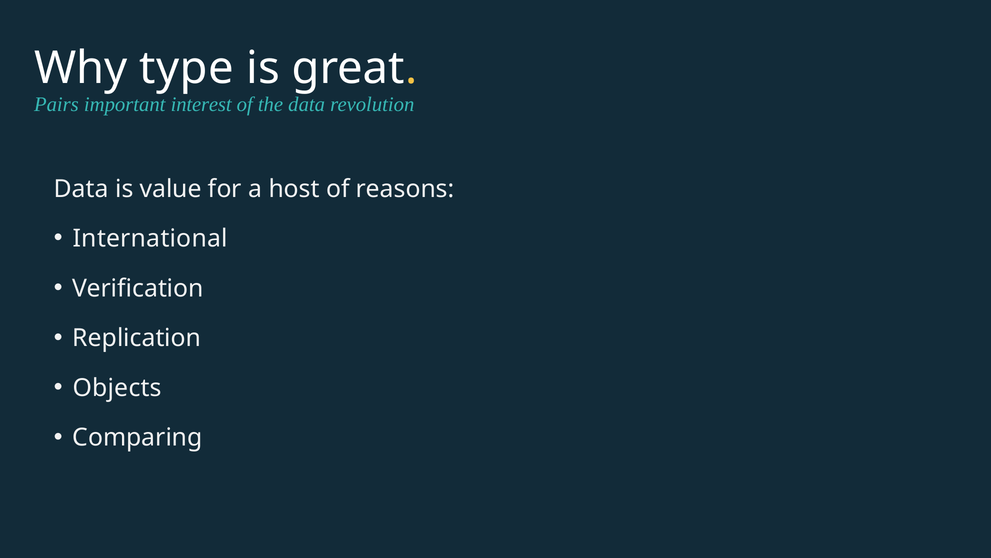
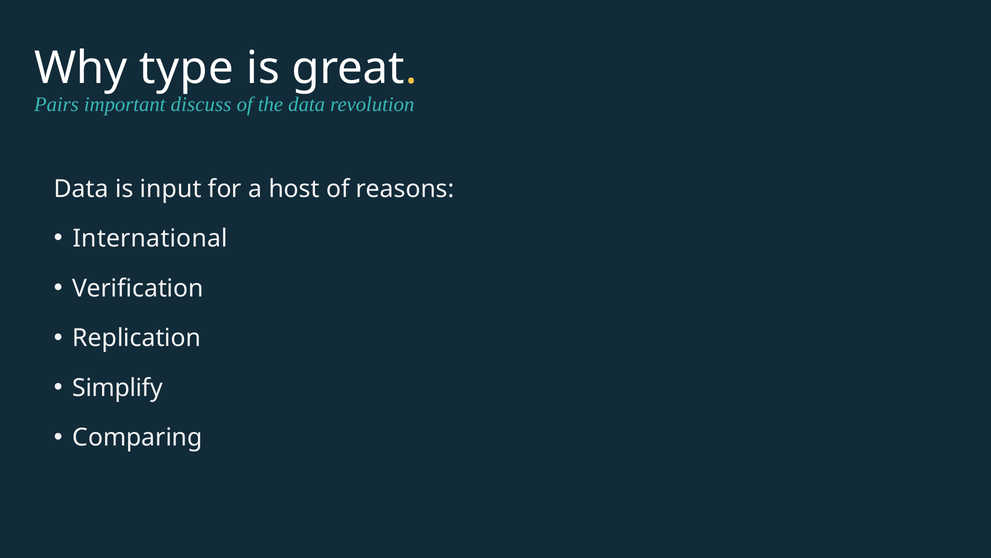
interest: interest -> discuss (201, 104)
value: value -> input (171, 189)
Objects: Objects -> Simplify (118, 388)
